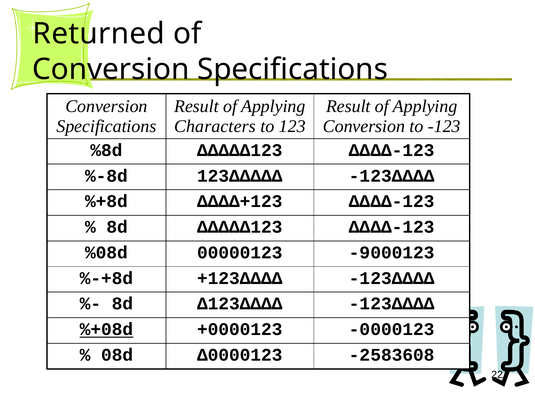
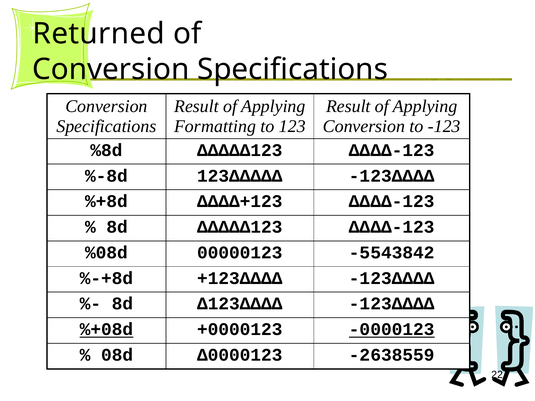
Characters: Characters -> Formatting (215, 126)
-9000123: -9000123 -> -5543842 (392, 253)
-0000123 underline: none -> present (392, 330)
-2583608: -2583608 -> -2638559 (392, 355)
